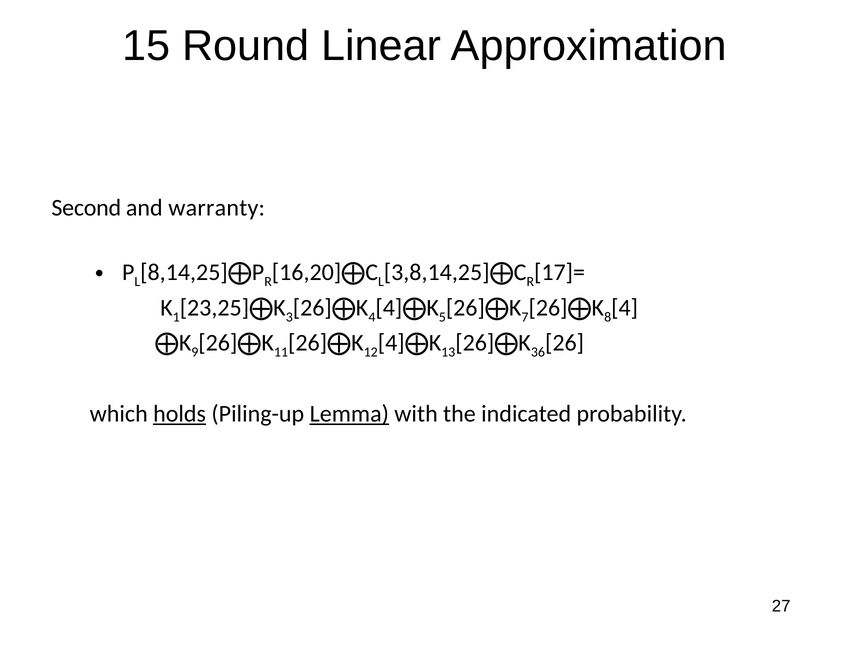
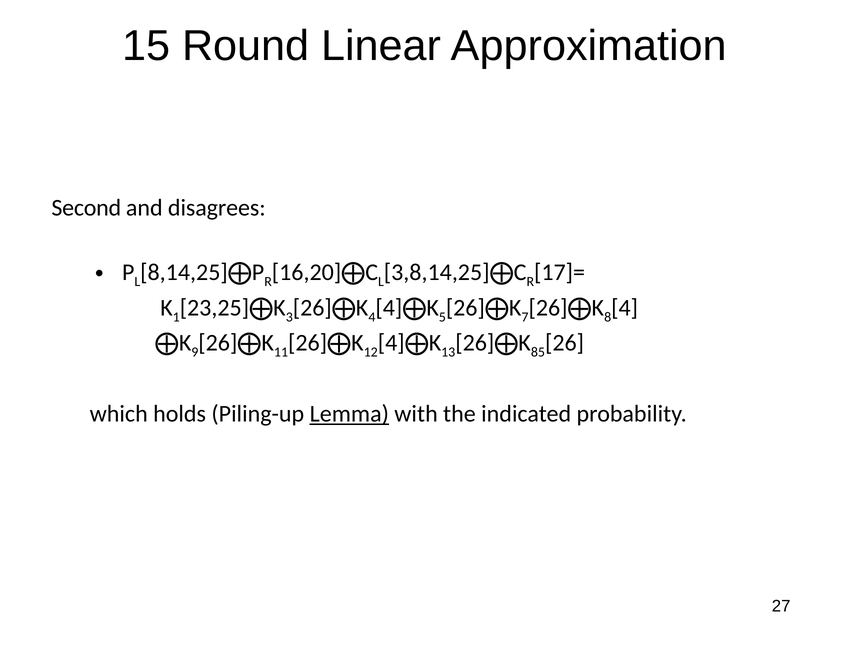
warranty: warranty -> disagrees (217, 208)
36: 36 -> 85 (538, 352)
holds underline: present -> none (180, 414)
